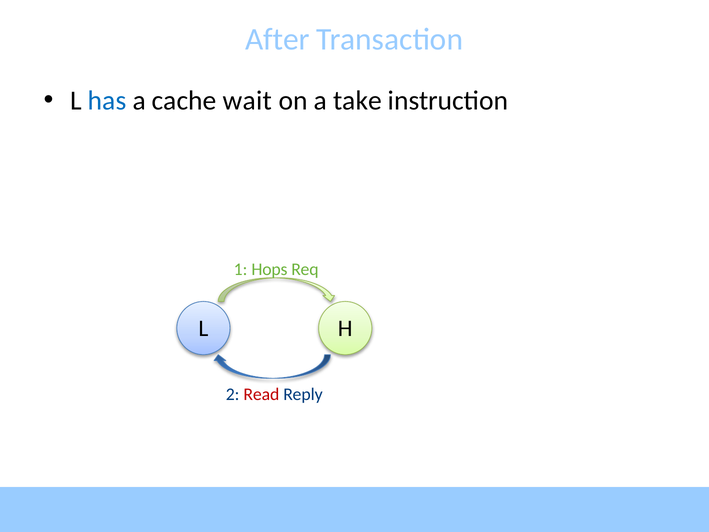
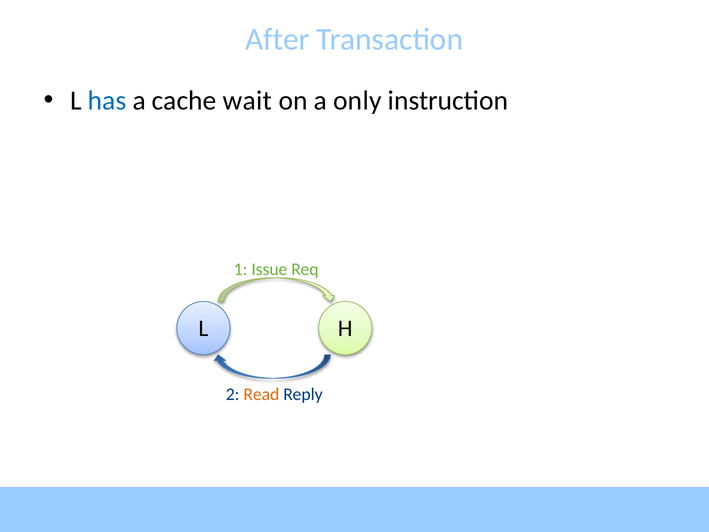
take: take -> only (357, 100)
Hops: Hops -> Issue (269, 269)
Read colour: red -> orange (261, 394)
